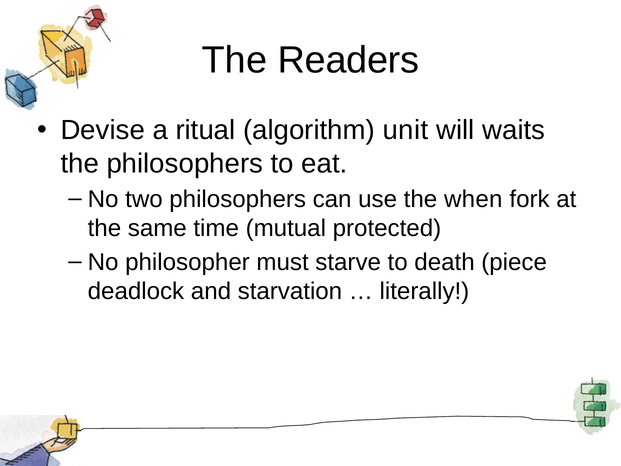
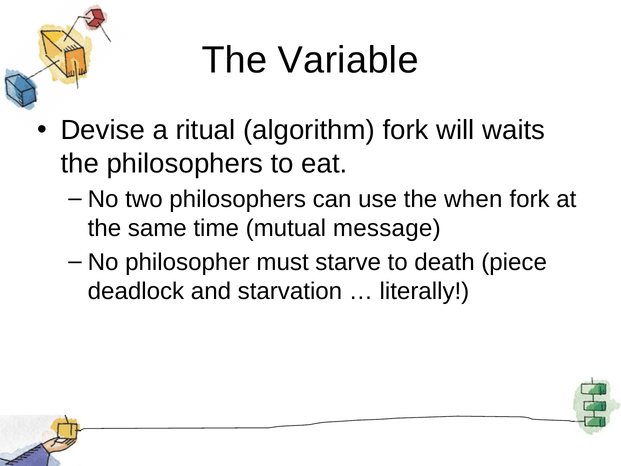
Readers: Readers -> Variable (348, 60)
algorithm unit: unit -> fork (406, 130)
protected: protected -> message (387, 228)
